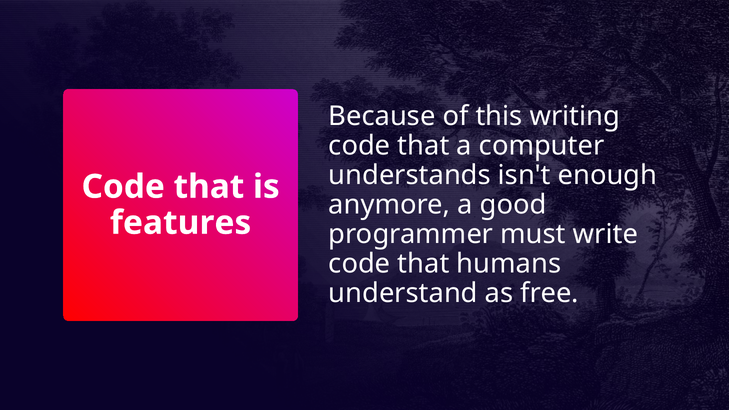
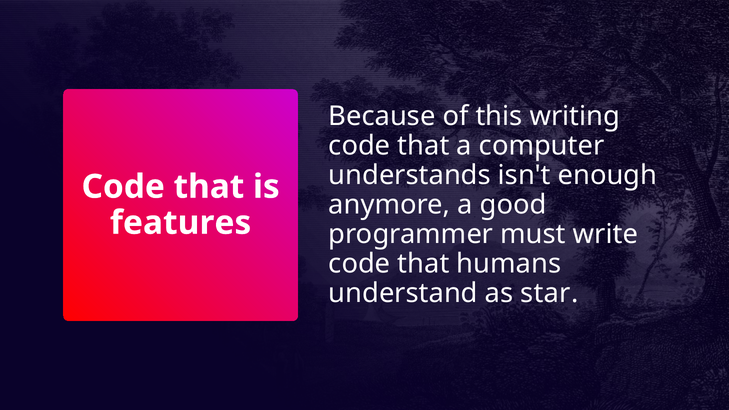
free: free -> star (549, 293)
